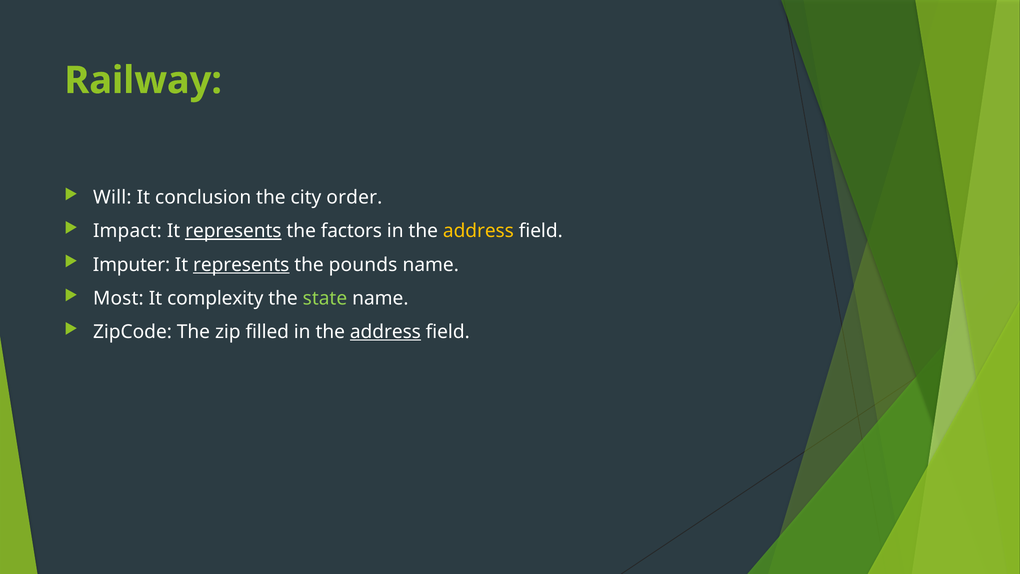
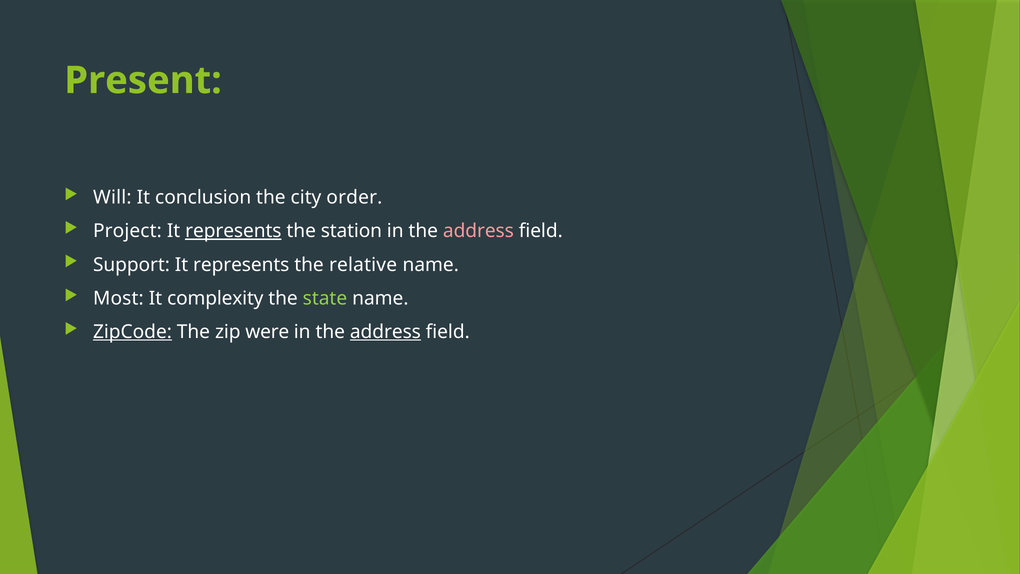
Railway: Railway -> Present (143, 80)
Impact: Impact -> Project (127, 231)
factors: factors -> station (351, 231)
address colour: yellow -> pink (478, 231)
Imputer: Imputer -> Support (131, 265)
represents underline: present -> none (241, 265)
pounds: pounds -> relative (363, 265)
ZipCode underline: none -> present (132, 332)
filled: filled -> were (267, 332)
